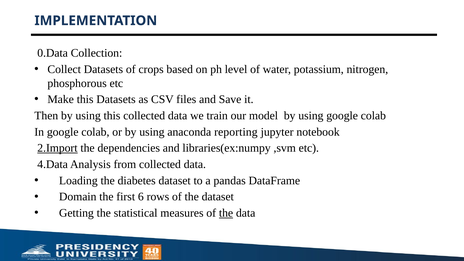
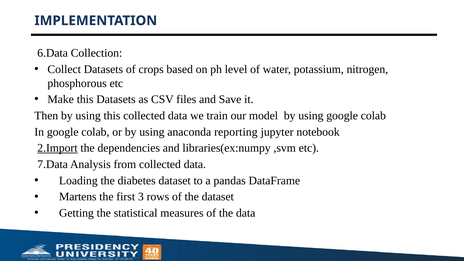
0.Data: 0.Data -> 6.Data (53, 53)
4.Data: 4.Data -> 7.Data (53, 164)
Domain: Domain -> Martens (78, 197)
6: 6 -> 3 (141, 197)
the underline: present -> none (226, 213)
